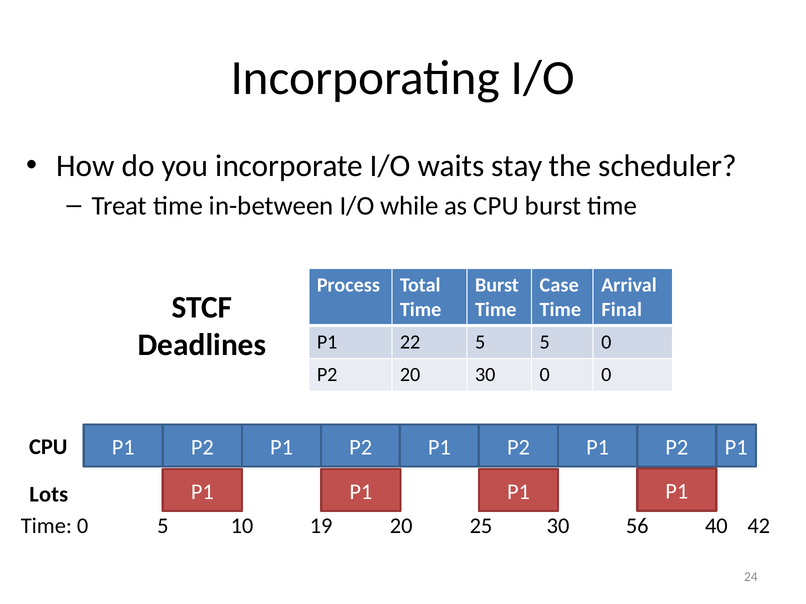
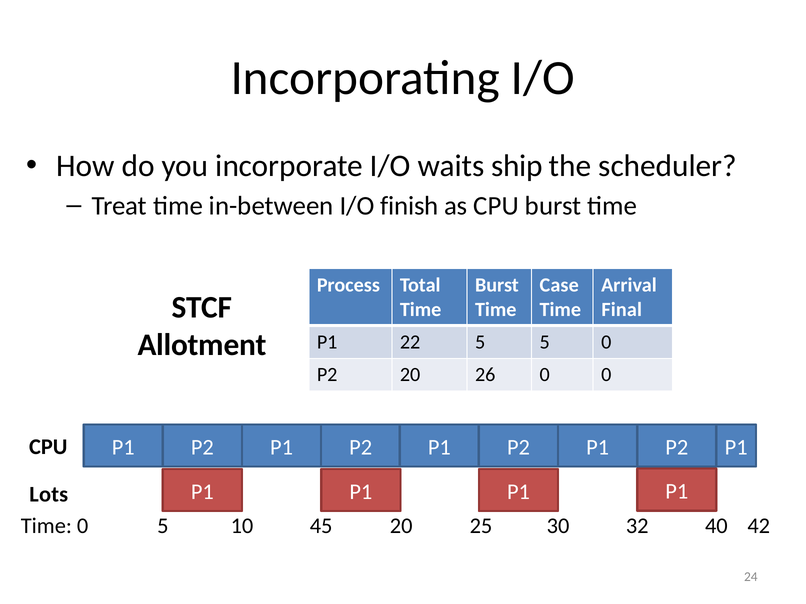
stay: stay -> ship (517, 166)
while: while -> finish (409, 206)
Deadlines: Deadlines -> Allotment (202, 345)
20 30: 30 -> 26 (485, 375)
19: 19 -> 45 (321, 526)
56: 56 -> 32 (637, 526)
